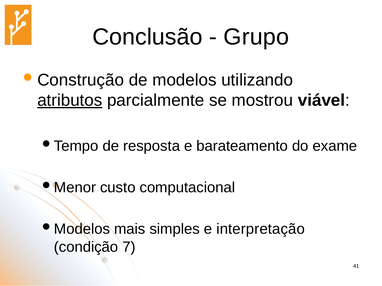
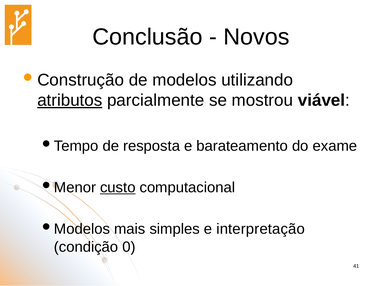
Grupo: Grupo -> Novos (256, 37)
custo underline: none -> present (118, 188)
7: 7 -> 0 (129, 247)
